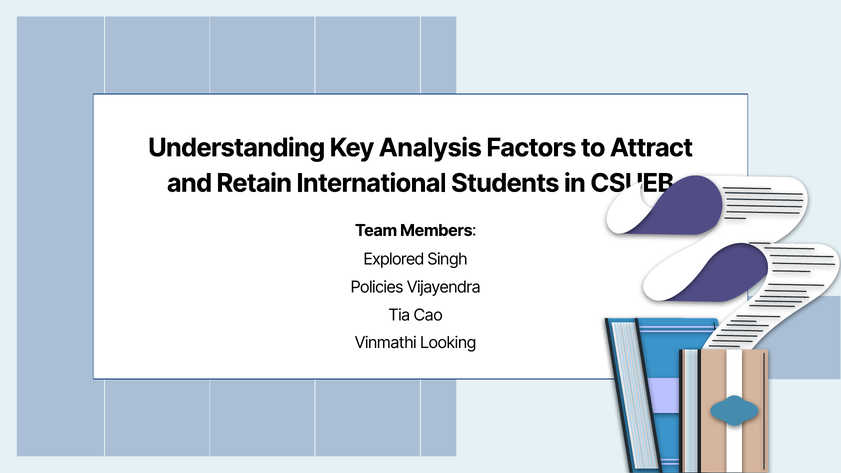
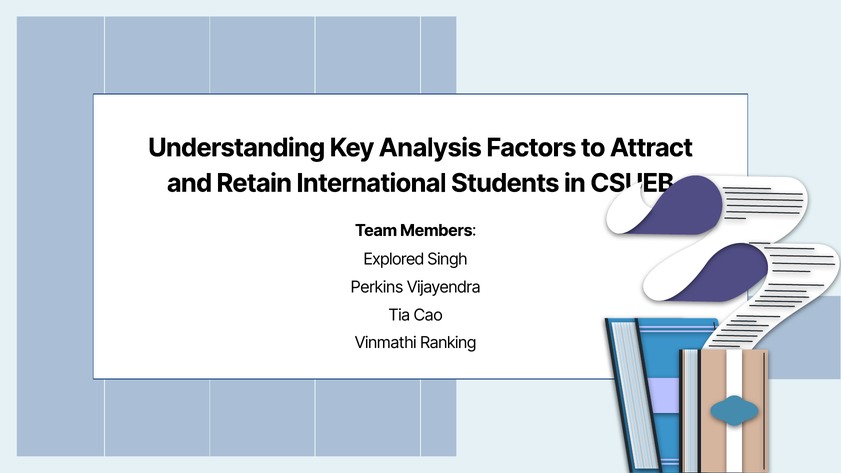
Policies: Policies -> Perkins (377, 287)
Looking: Looking -> Ranking (448, 343)
